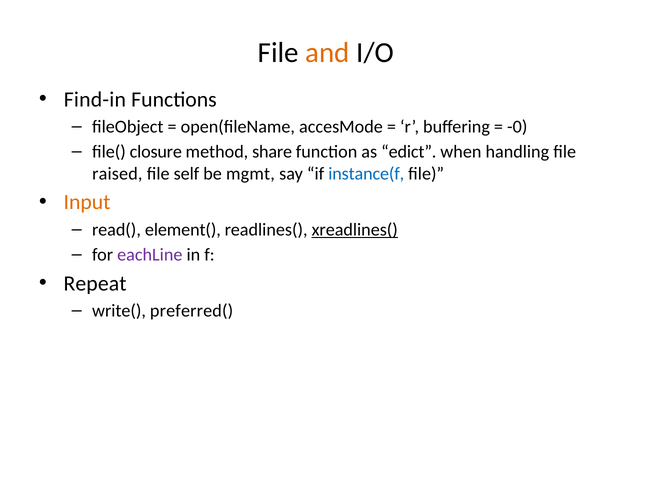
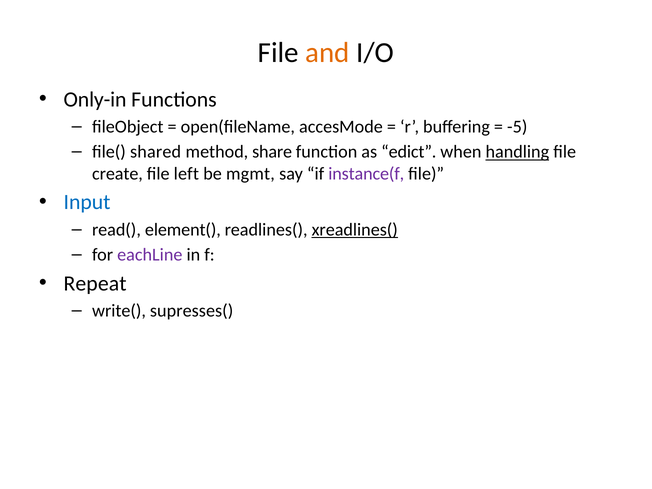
Find-in: Find-in -> Only-in (95, 99)
-0: -0 -> -5 (517, 127)
closure: closure -> shared (156, 152)
handling underline: none -> present (517, 152)
raised: raised -> create (117, 174)
self: self -> left (186, 174)
instance(f colour: blue -> purple (366, 174)
Input colour: orange -> blue (87, 202)
preferred(: preferred( -> supresses( (192, 311)
